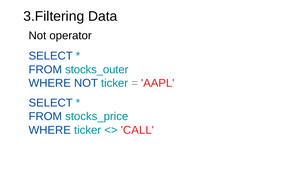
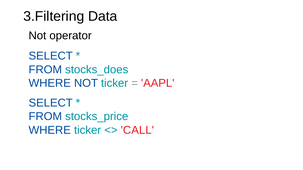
stocks_outer: stocks_outer -> stocks_does (97, 70)
